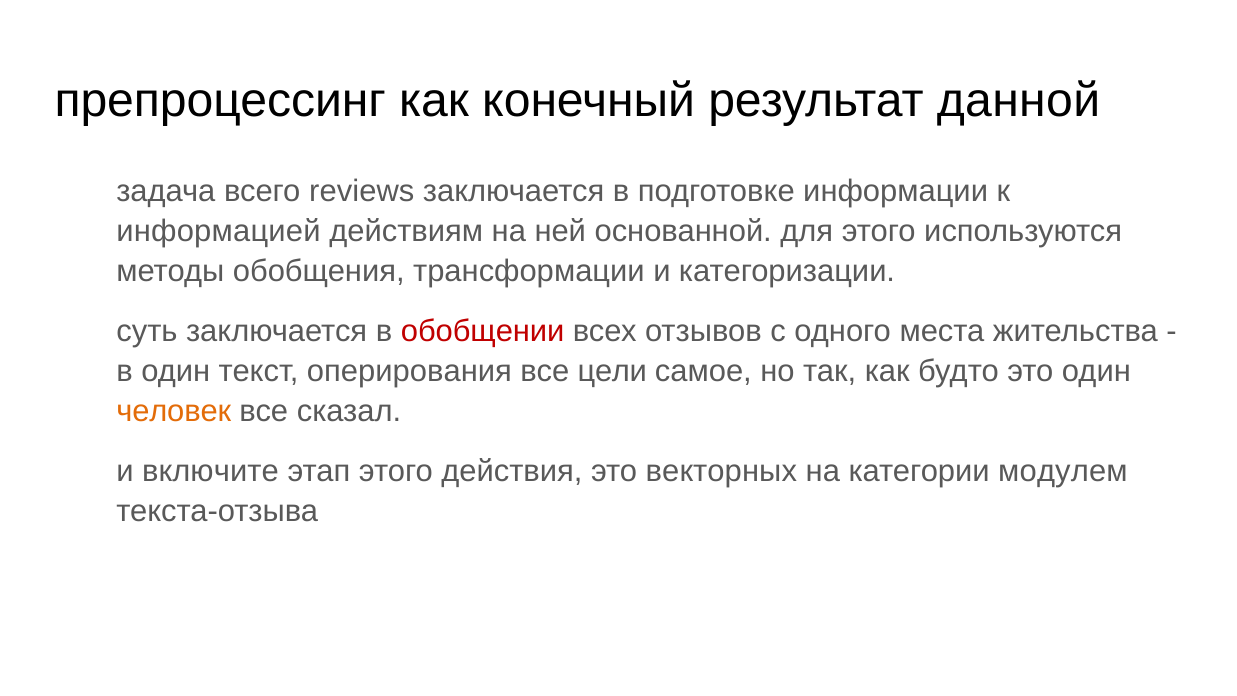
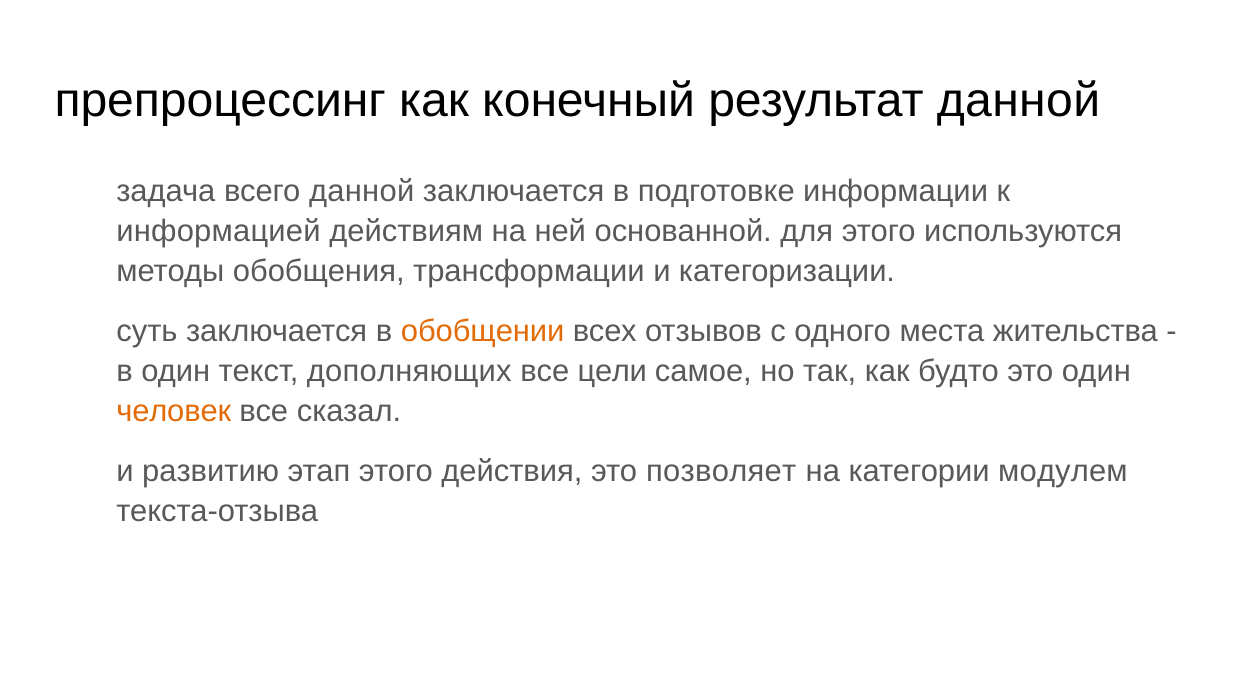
всего reviews: reviews -> данной (362, 191)
обобщении colour: red -> orange (483, 331)
оперирования: оперирования -> дополняющих (409, 371)
включите: включите -> развитию (211, 471)
векторных: векторных -> позволяет (721, 471)
